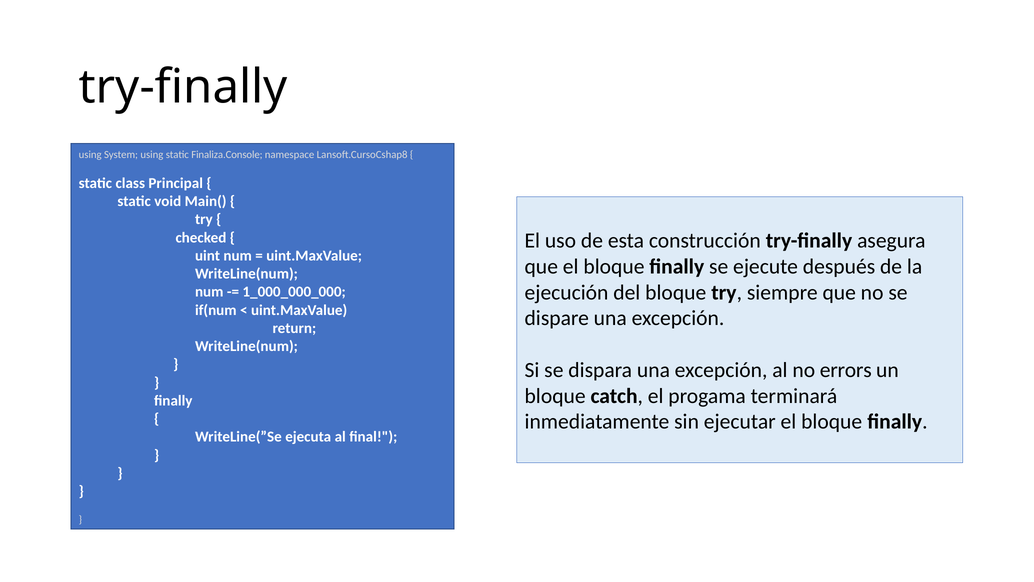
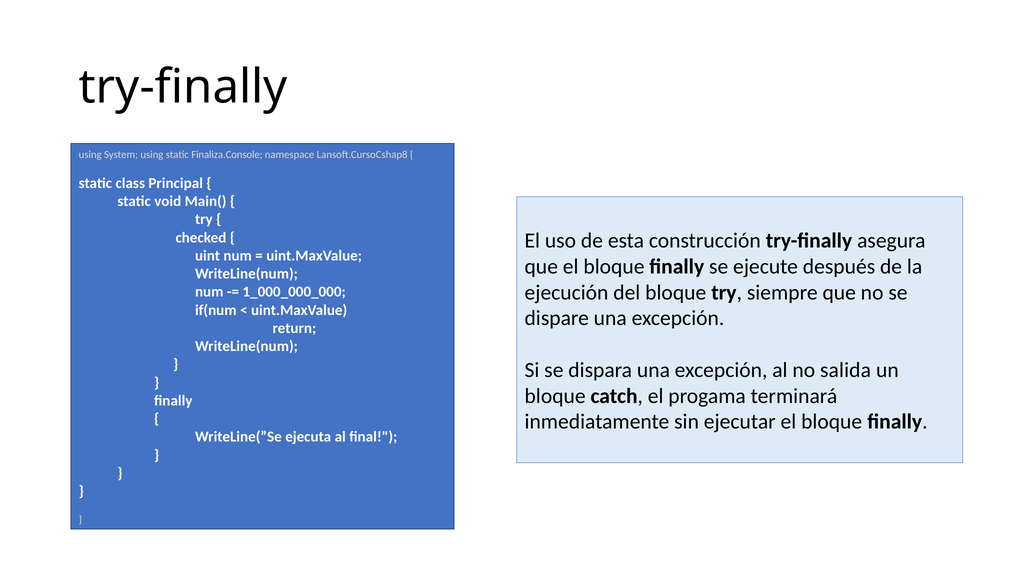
errors: errors -> salida (846, 370)
